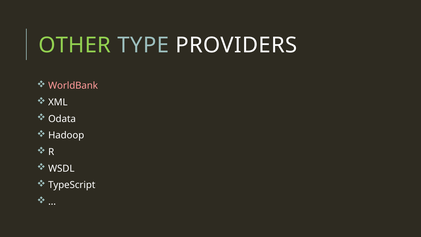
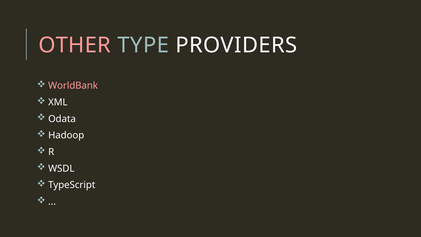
OTHER colour: light green -> pink (75, 45)
